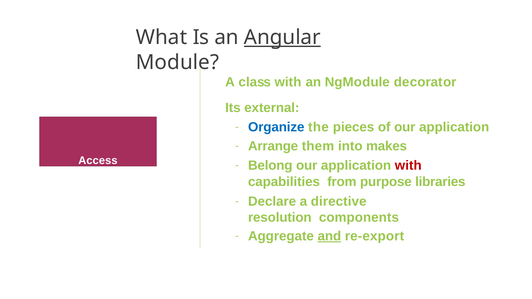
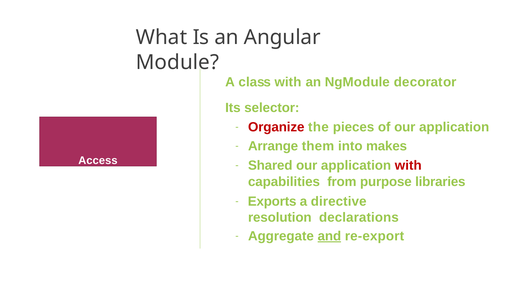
Angular underline: present -> none (282, 38)
external: external -> selector (272, 108)
Organize colour: blue -> red (276, 127)
Belong: Belong -> Shared (270, 166)
Declare: Declare -> Exports (272, 202)
components: components -> declarations (359, 218)
